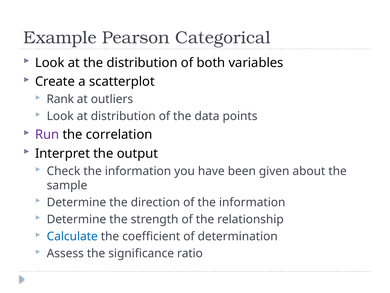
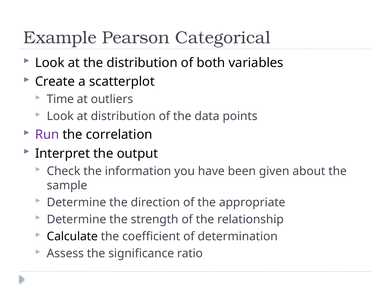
Rank: Rank -> Time (60, 99)
of the information: information -> appropriate (252, 202)
Calculate colour: blue -> black (72, 236)
